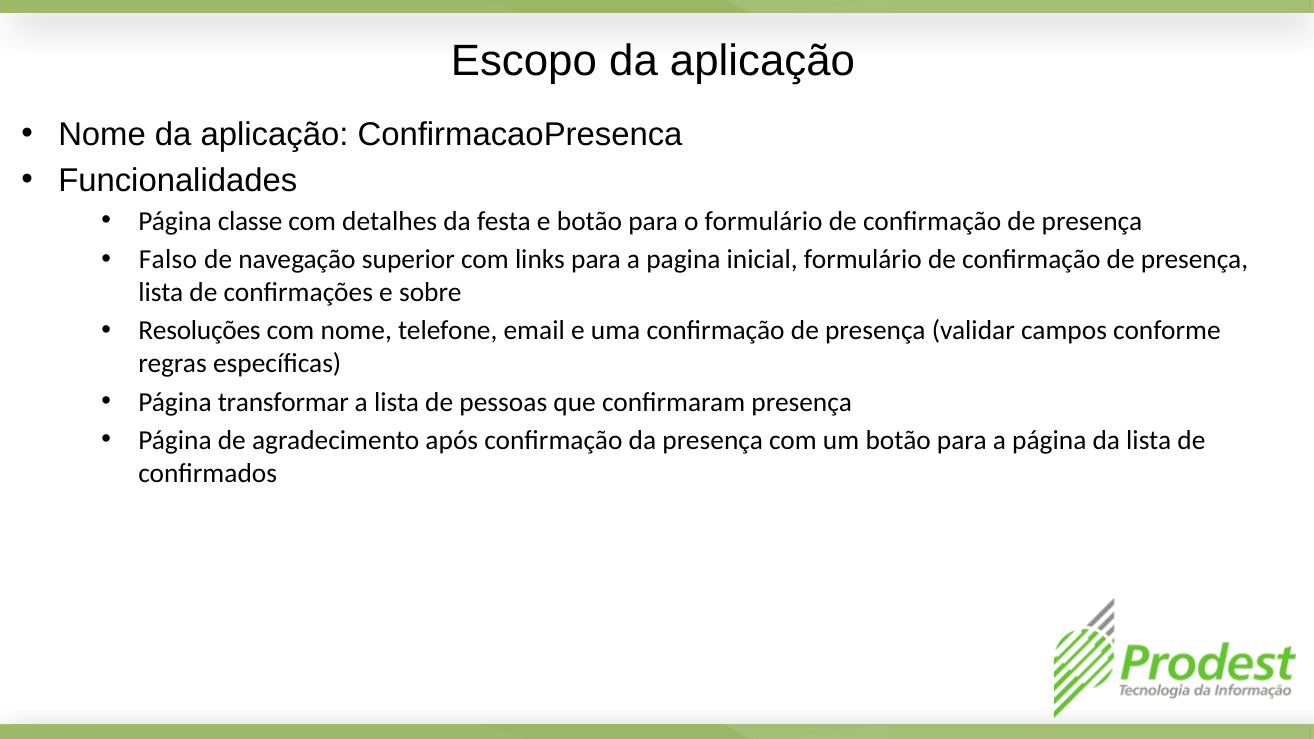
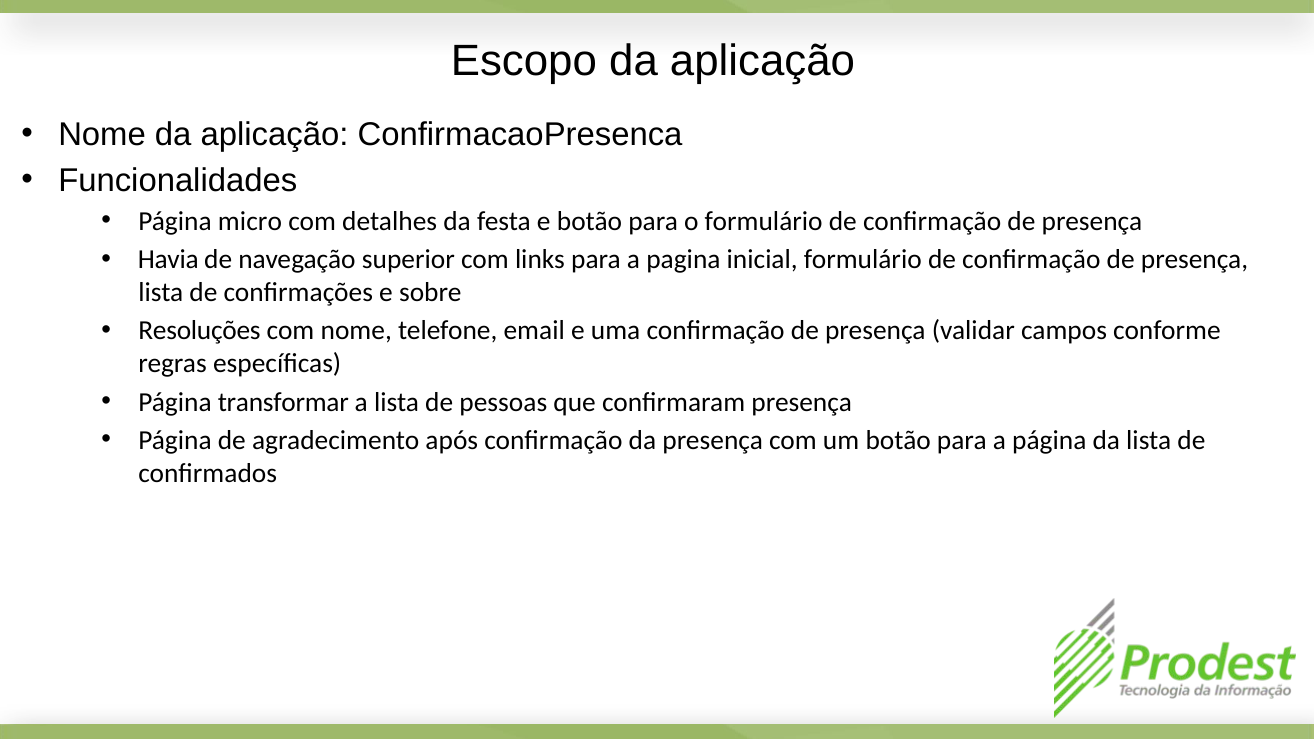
classe: classe -> micro (250, 221)
Falso: Falso -> Havia (168, 260)
